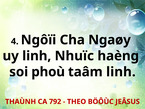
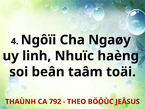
phoù: phoù -> beân (48, 72)
taâm linh: linh -> toäi (121, 72)
